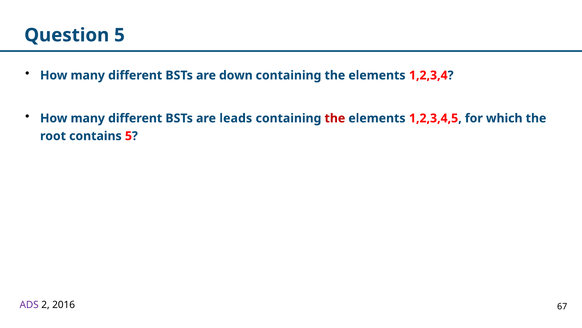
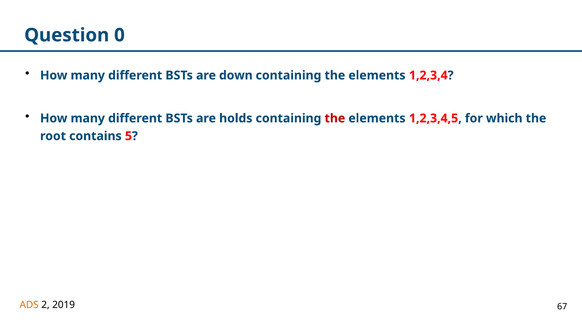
Question 5: 5 -> 0 (119, 35)
leads: leads -> holds (236, 118)
ADS colour: purple -> orange (29, 304)
2016: 2016 -> 2019 (64, 304)
